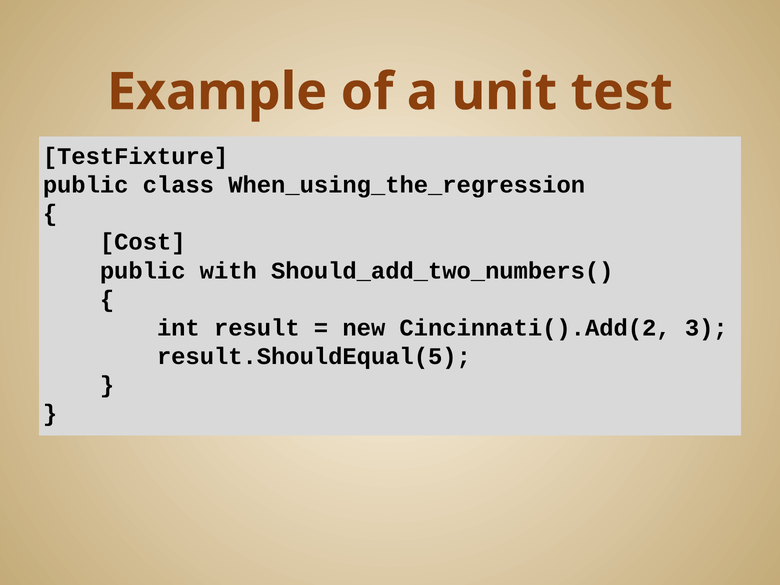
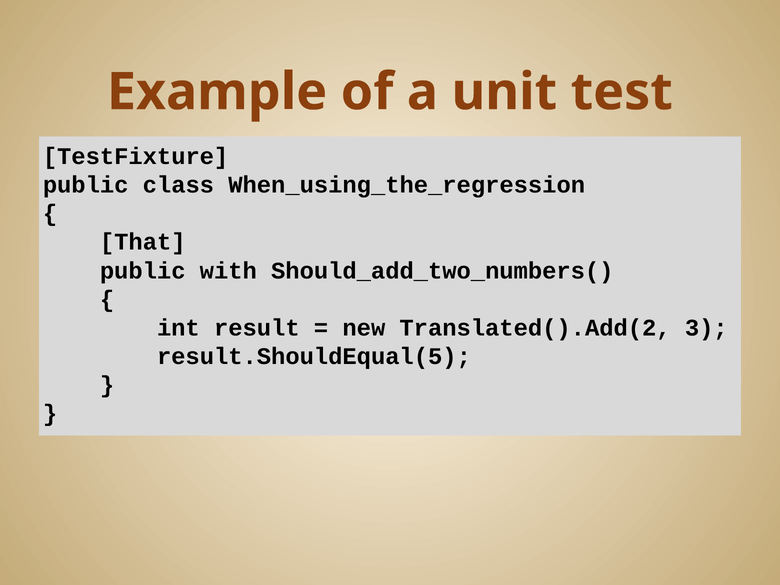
Cost: Cost -> That (143, 242)
Cincinnati().Add(2: Cincinnati().Add(2 -> Translated().Add(2 (535, 328)
